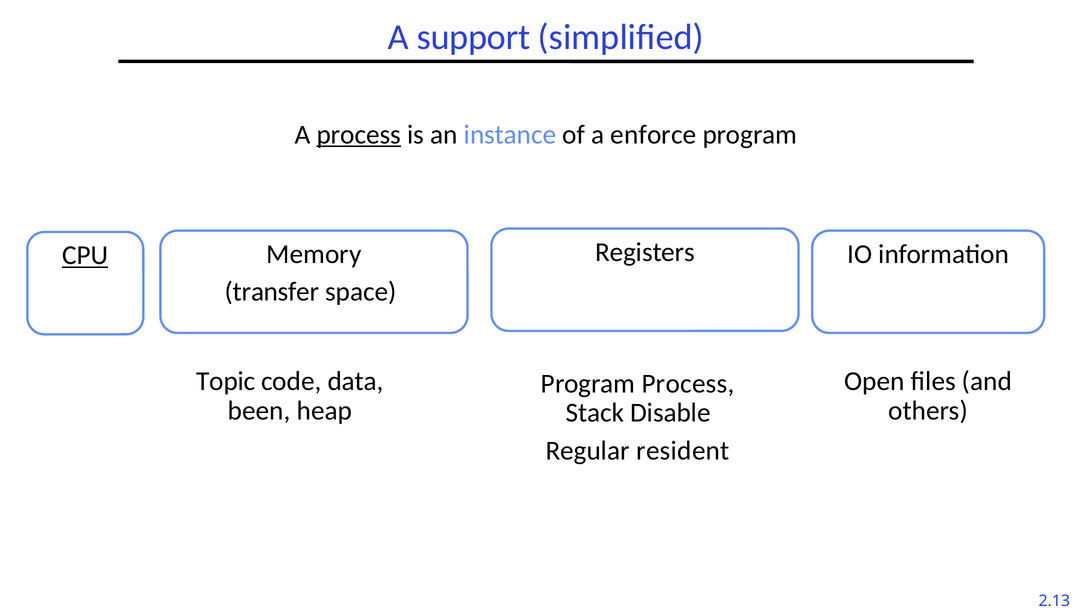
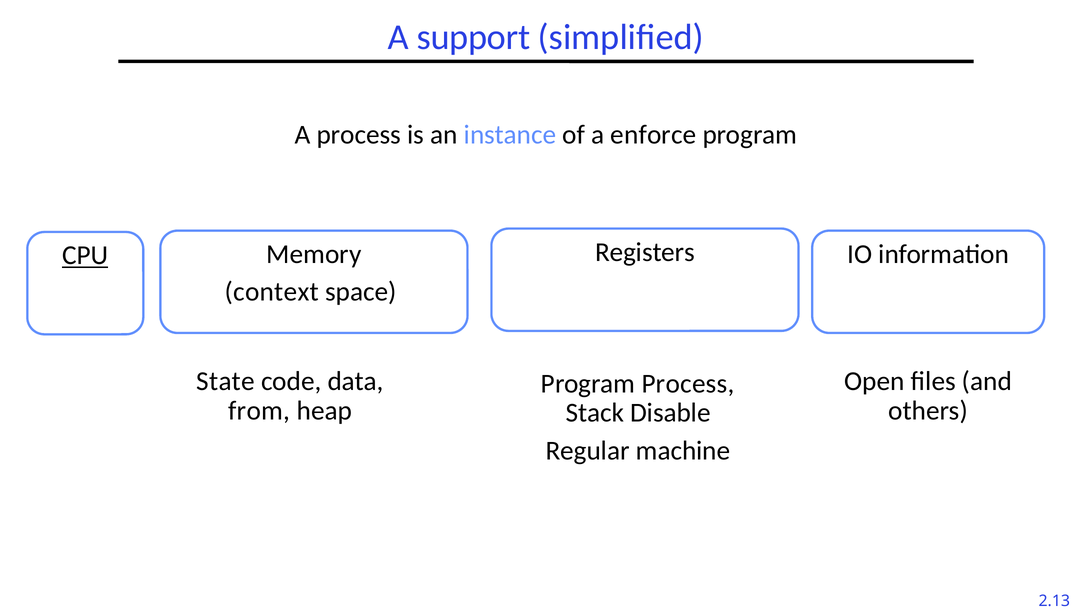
process underline: present -> none (359, 135)
transfer: transfer -> context (272, 292)
Topic: Topic -> State (226, 381)
been: been -> from (259, 411)
resident: resident -> machine (683, 451)
